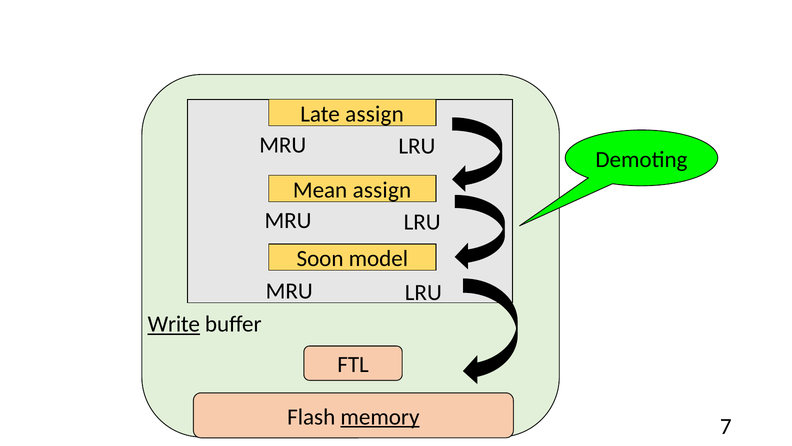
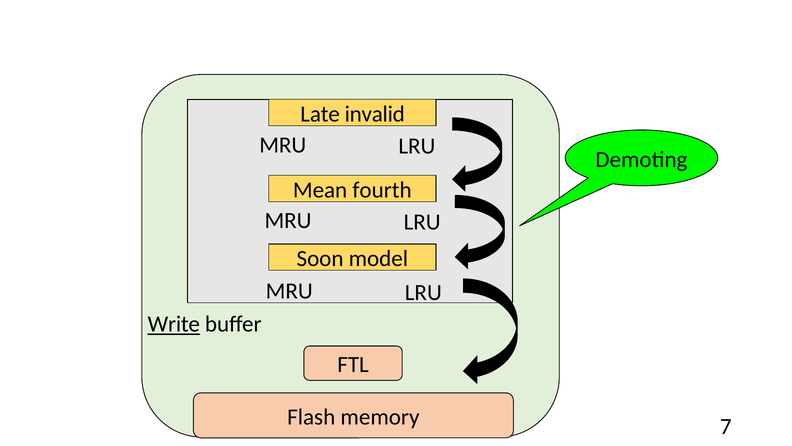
Late assign: assign -> invalid (375, 114)
Mean assign: assign -> fourth (382, 190)
memory underline: present -> none (380, 416)
